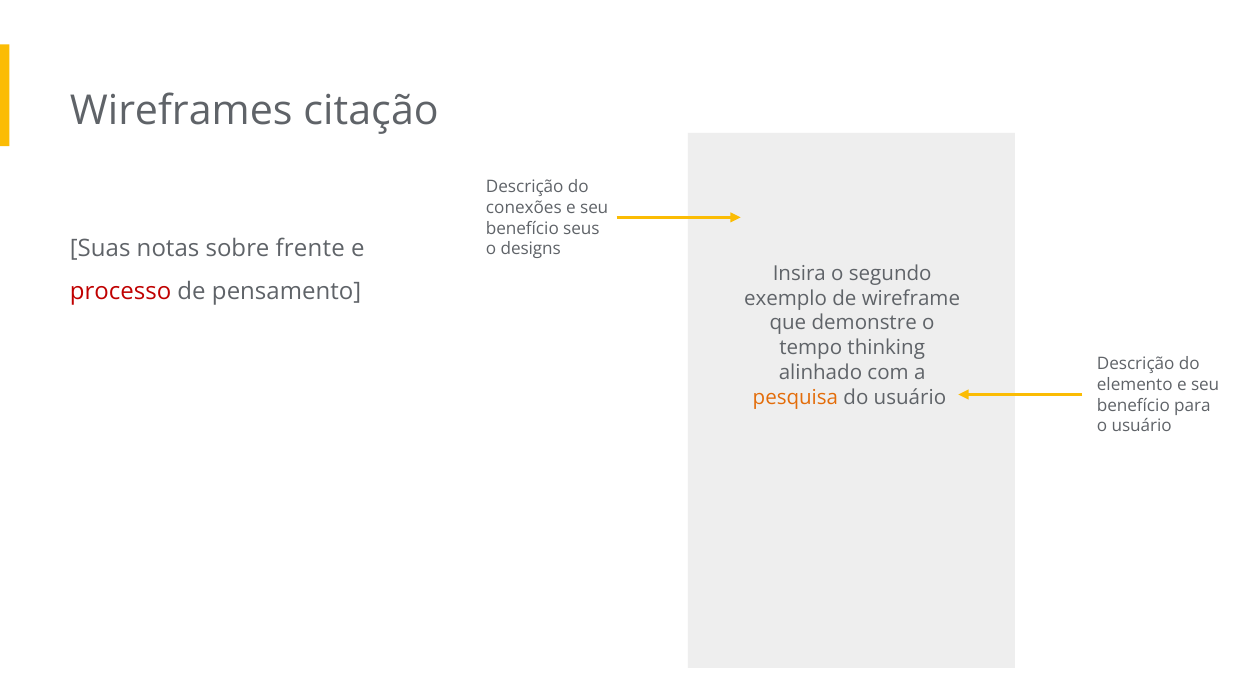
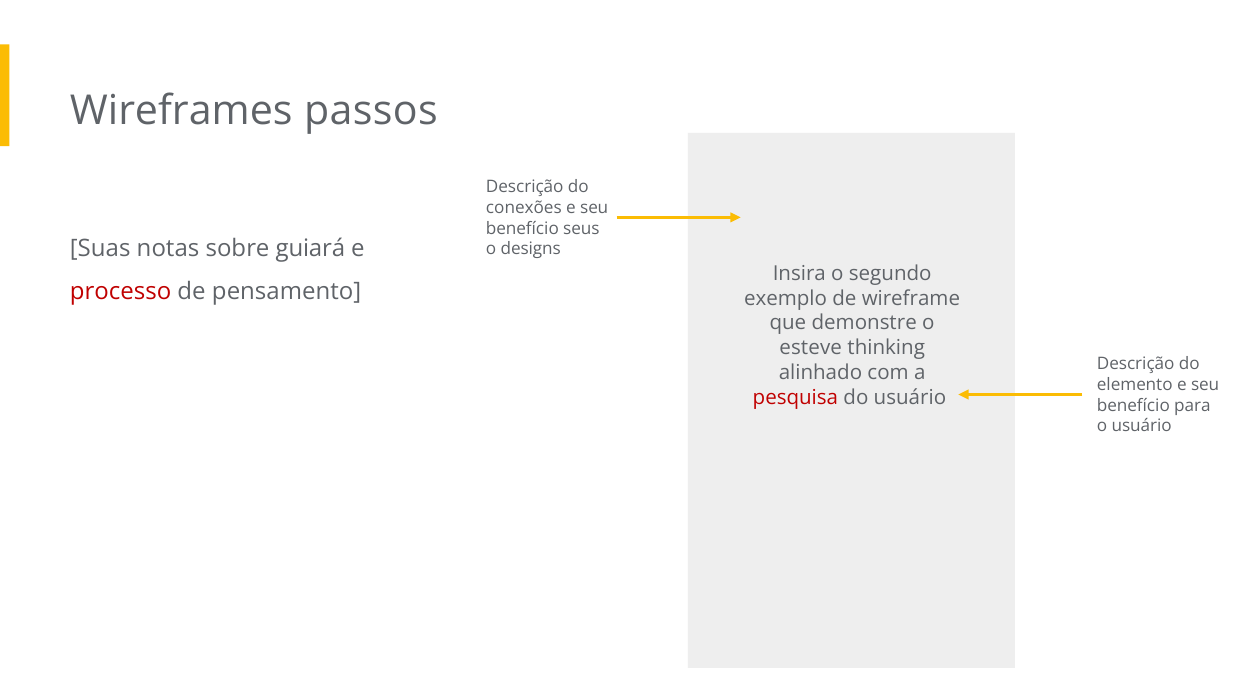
citação: citação -> passos (371, 111)
frente: frente -> guiará (310, 248)
tempo: tempo -> esteve (811, 348)
pesquisa colour: orange -> red (795, 397)
